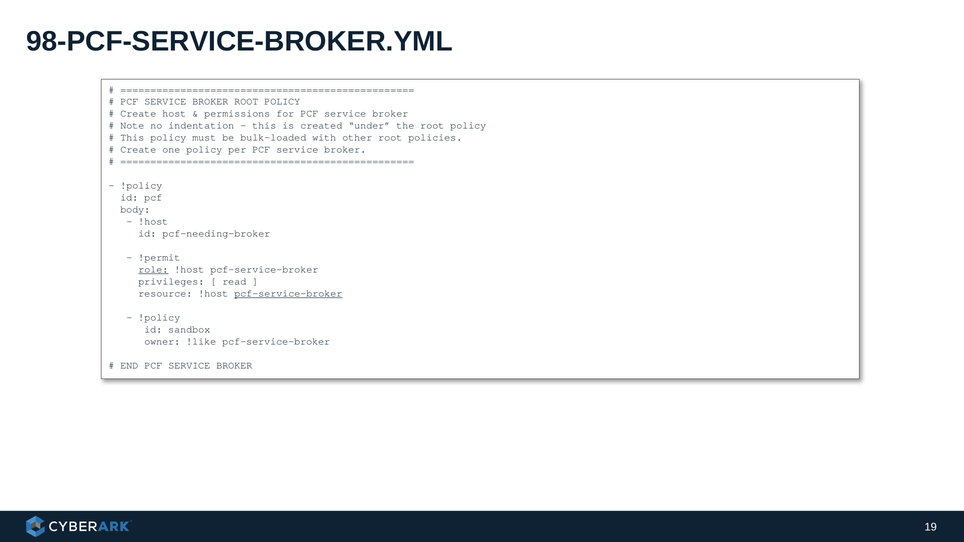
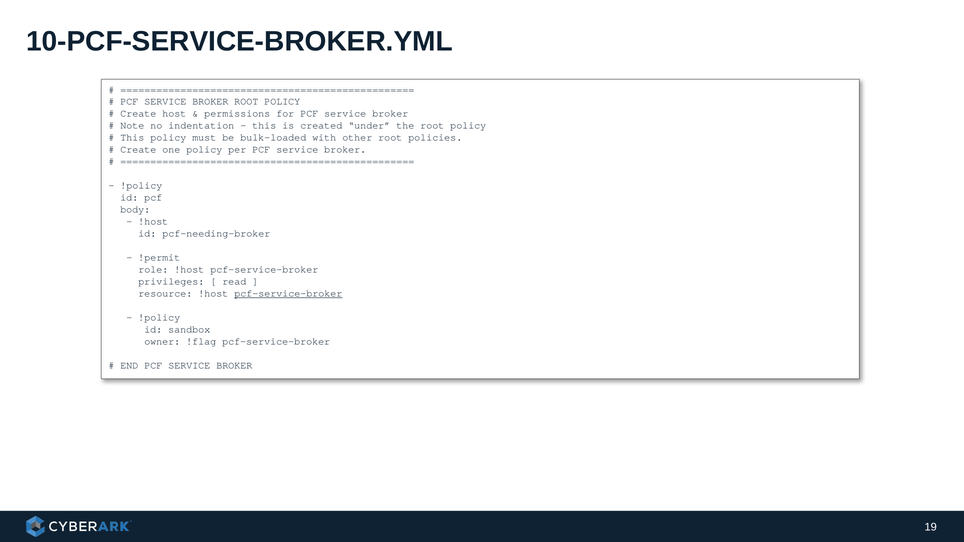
98-PCF-SERVICE-BROKER.YML: 98-PCF-SERVICE-BROKER.YML -> 10-PCF-SERVICE-BROKER.YML (239, 42)
role underline: present -> none (153, 269)
!like: !like -> !flag (201, 341)
